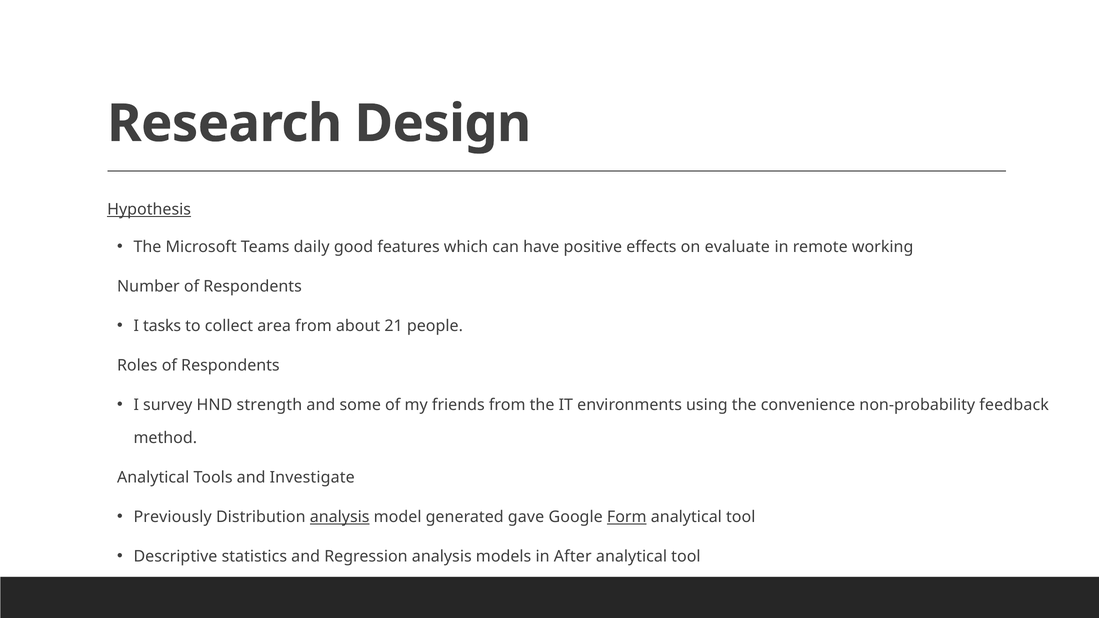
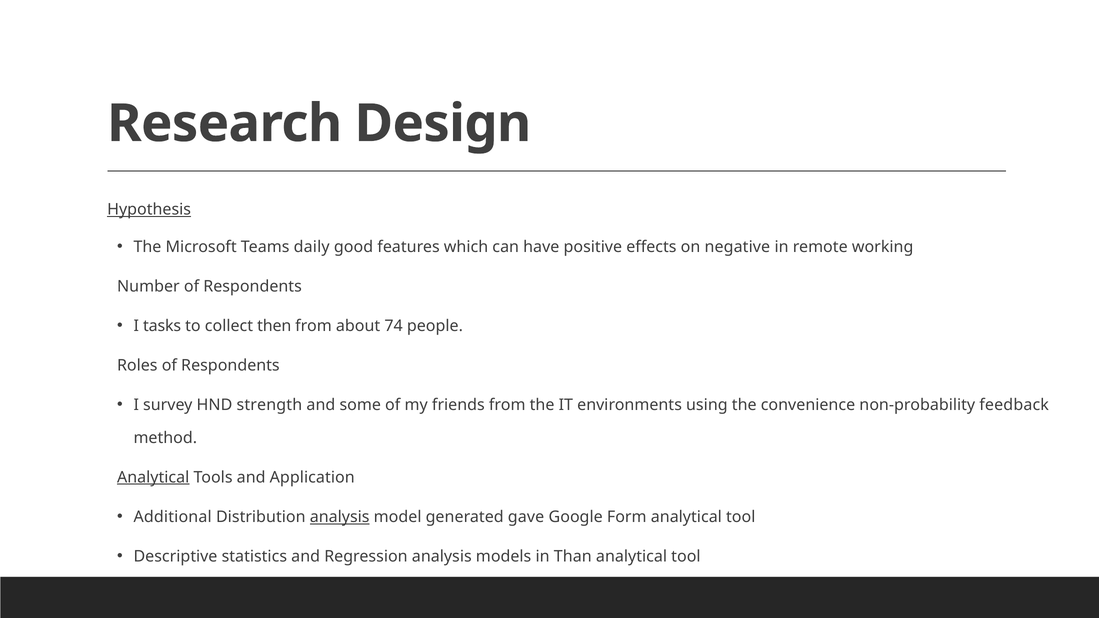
evaluate: evaluate -> negative (737, 247)
area: area -> then (274, 326)
21: 21 -> 74 (394, 326)
Analytical underline: none -> present (153, 477)
Investigate: Investigate -> Application (312, 477)
Previously: Previously -> Additional (173, 517)
Form underline: present -> none (627, 517)
After: After -> Than (573, 557)
